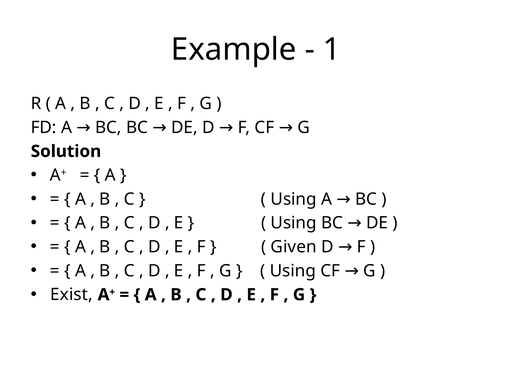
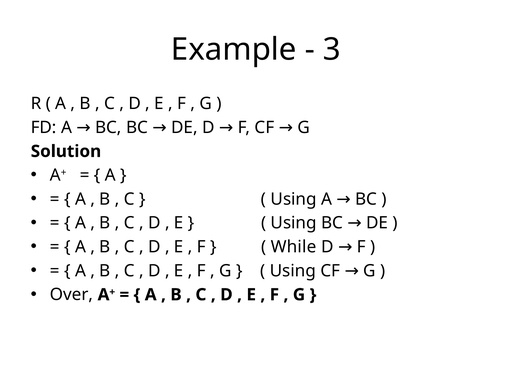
1: 1 -> 3 (332, 50)
Given: Given -> While (294, 247)
Exist: Exist -> Over (72, 295)
